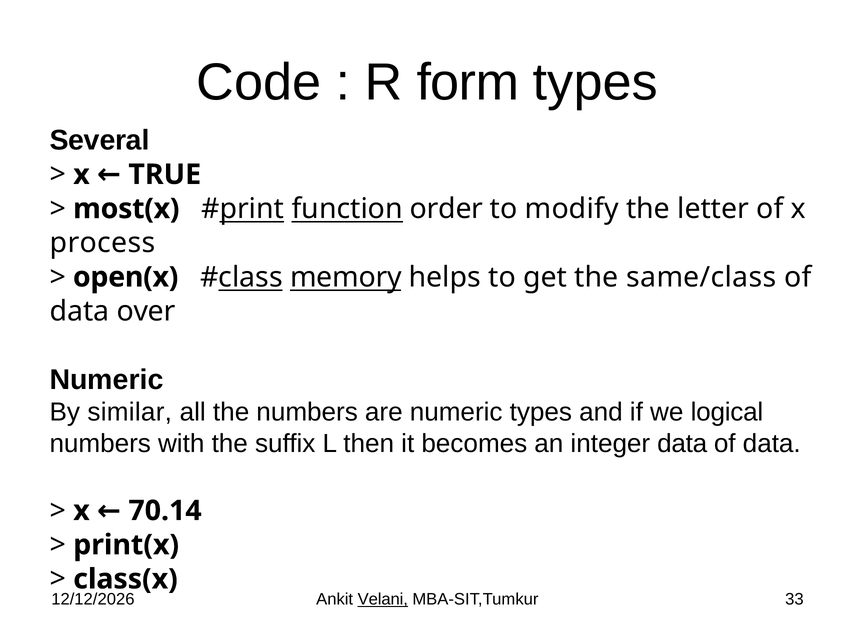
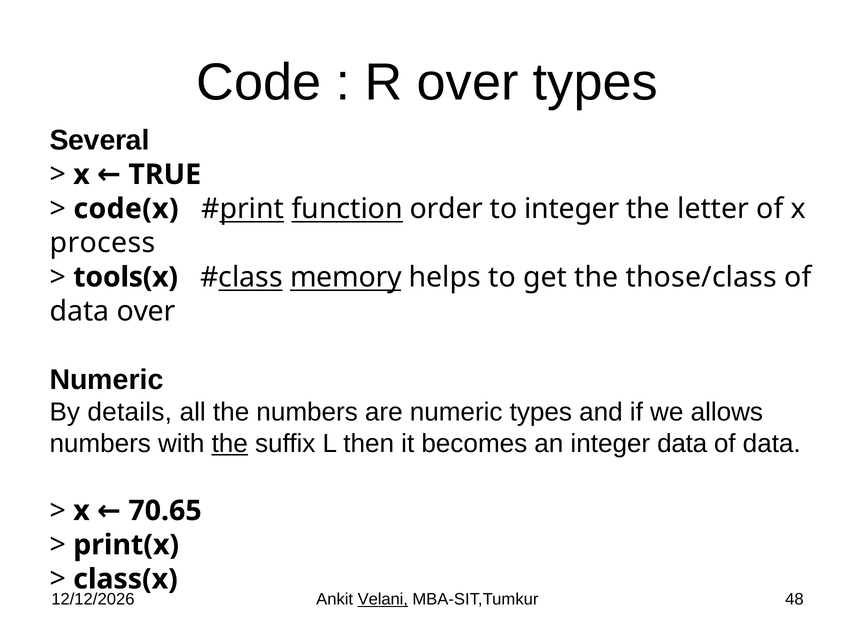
R form: form -> over (468, 83)
most(x: most(x -> code(x (126, 209)
to modify: modify -> integer (572, 209)
open(x: open(x -> tools(x (126, 277)
same/class: same/class -> those/class (701, 277)
similar: similar -> details (130, 412)
logical: logical -> allows (727, 412)
the underline: none -> present (230, 444)
70.14: 70.14 -> 70.65 (165, 511)
33: 33 -> 48 (794, 599)
